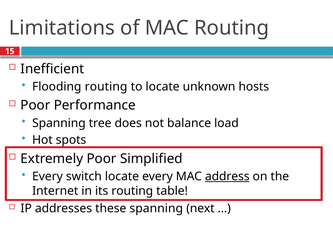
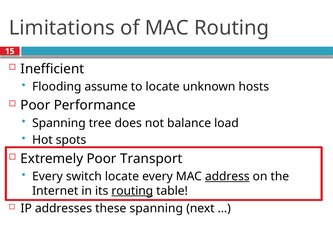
Flooding routing: routing -> assume (106, 87)
Simplified: Simplified -> Transport (151, 158)
routing underline: none -> present (132, 191)
